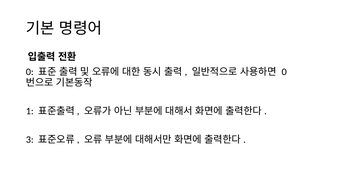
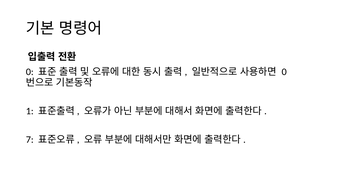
3: 3 -> 7 (30, 140)
